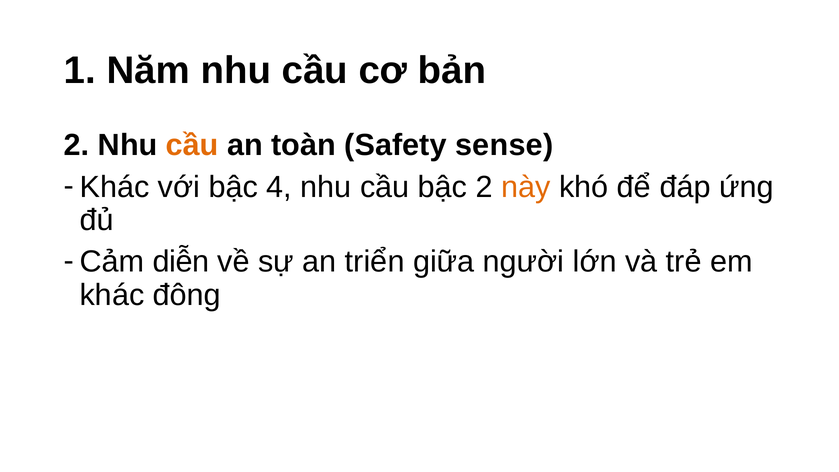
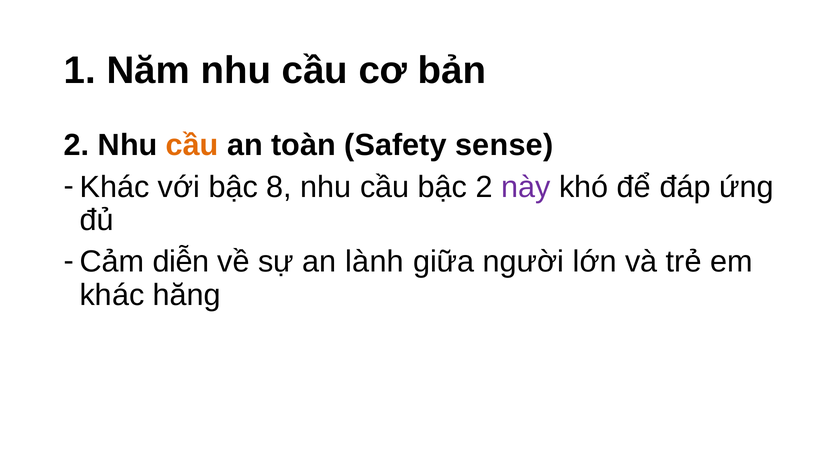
4: 4 -> 8 (279, 187)
này colour: orange -> purple (526, 187)
triển: triển -> lành (375, 262)
đông: đông -> hăng (187, 295)
